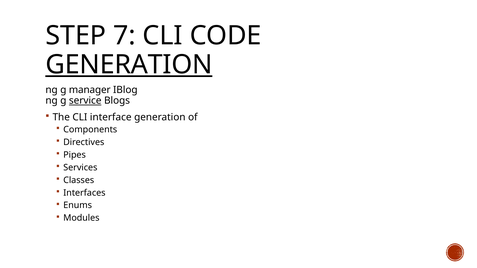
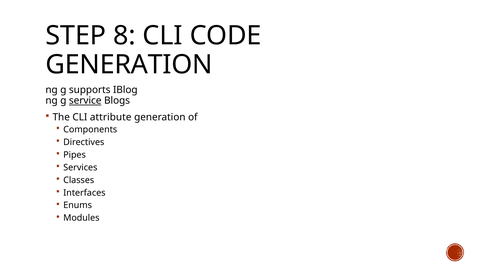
7: 7 -> 8 (124, 36)
GENERATION underline: present -> none (129, 65)
manager: manager -> supports (90, 90)
interface: interface -> attribute (111, 118)
